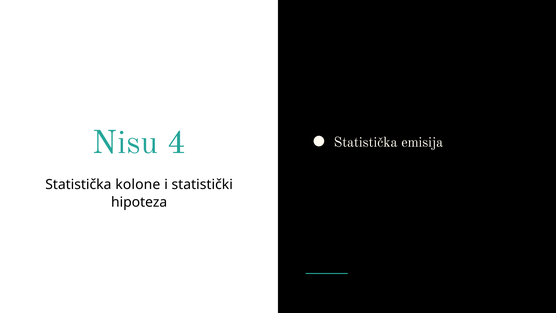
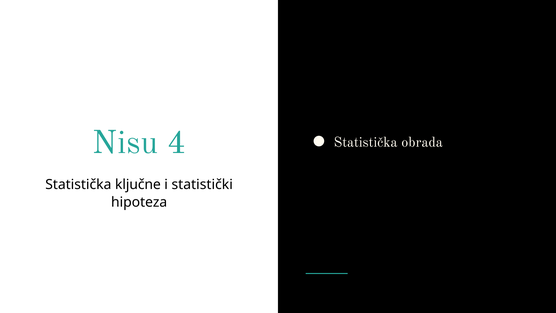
emisija: emisija -> obrada (422, 142)
kolone: kolone -> ključne (138, 184)
